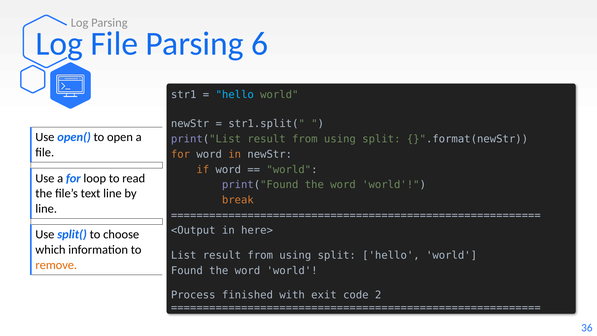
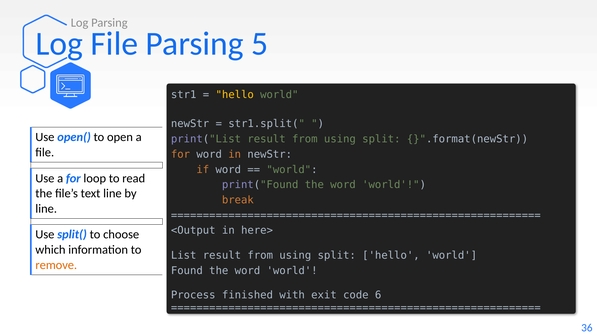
6: 6 -> 5 (260, 44)
hello colour: light blue -> yellow (235, 95)
2: 2 -> 6 (378, 295)
